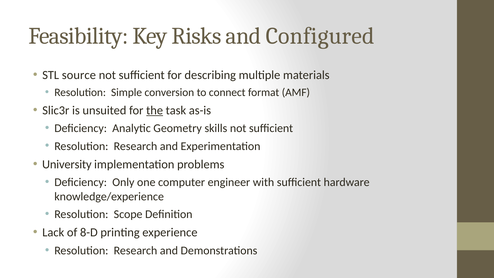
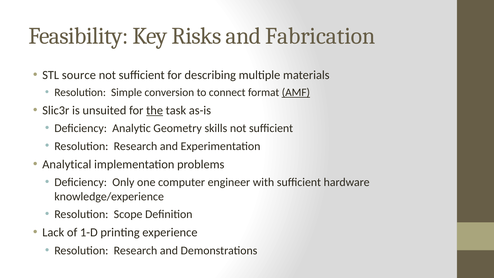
Configured: Configured -> Fabrication (320, 36)
AMF underline: none -> present (296, 92)
University: University -> Analytical (67, 164)
8-D: 8-D -> 1-D (89, 232)
